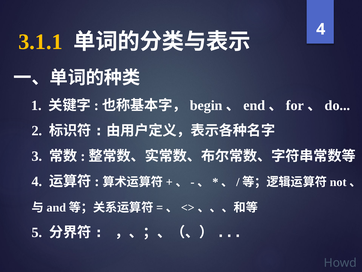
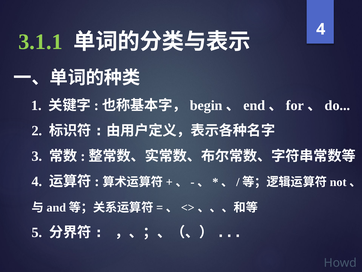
3.1.1 colour: yellow -> light green (40, 42)
